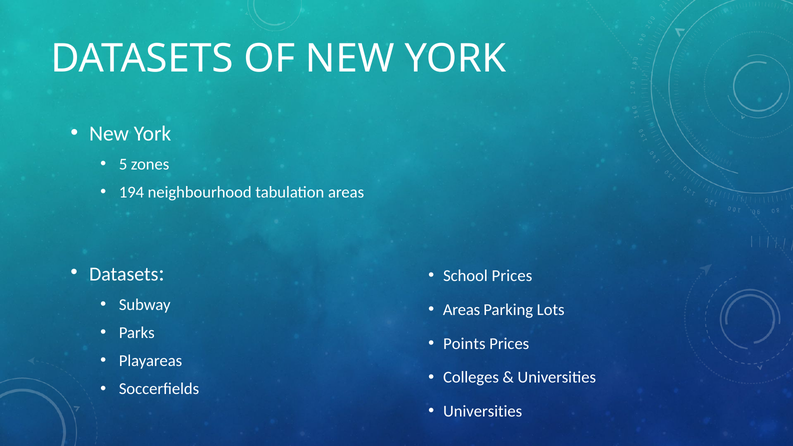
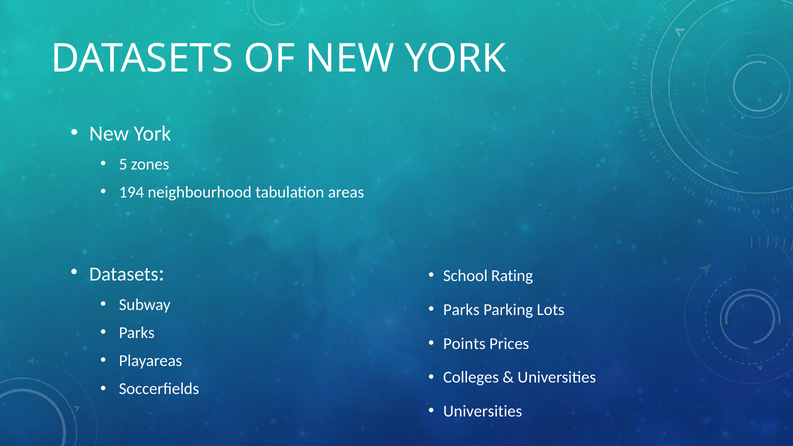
School Prices: Prices -> Rating (512, 276)
Areas: Areas -> Parks (461, 310)
